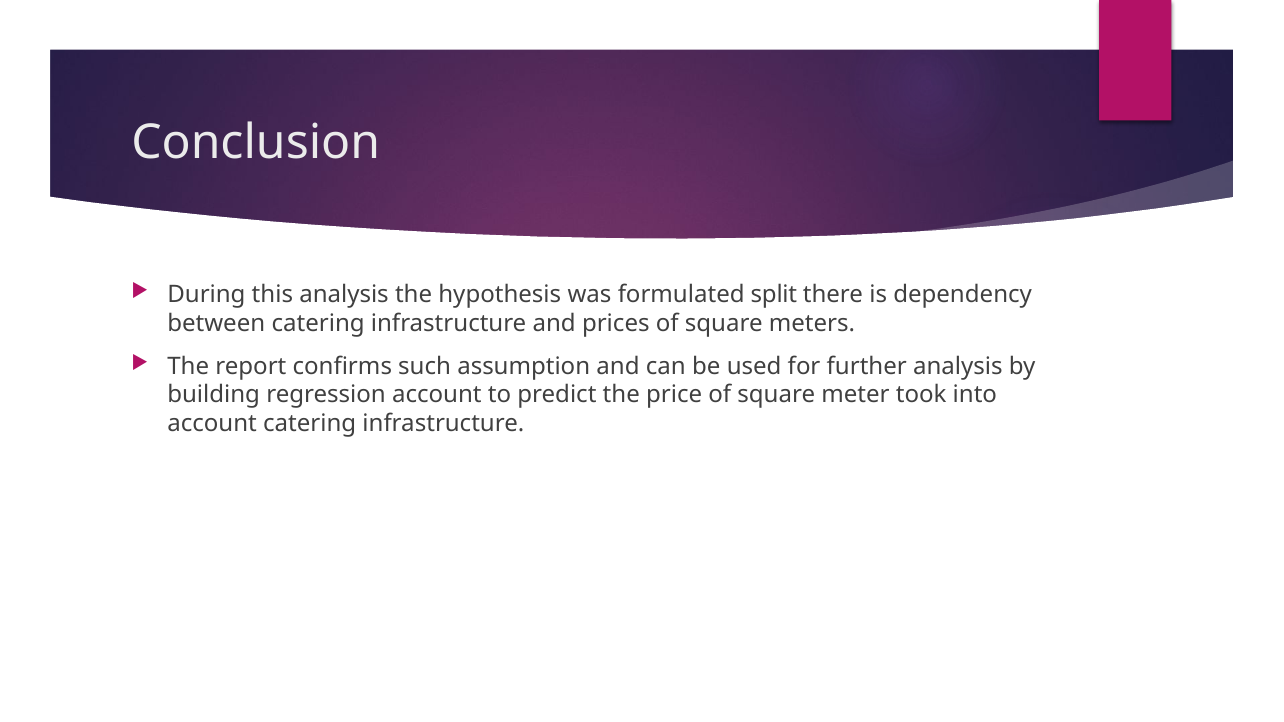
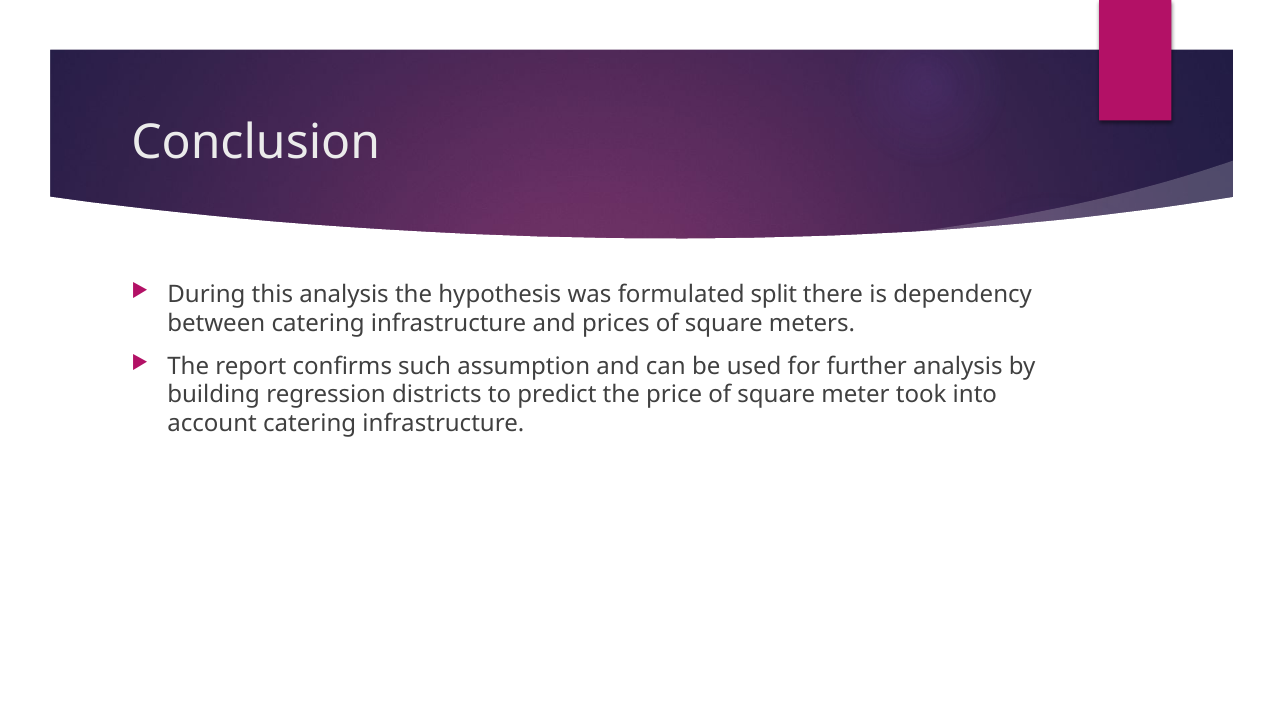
regression account: account -> districts (437, 395)
